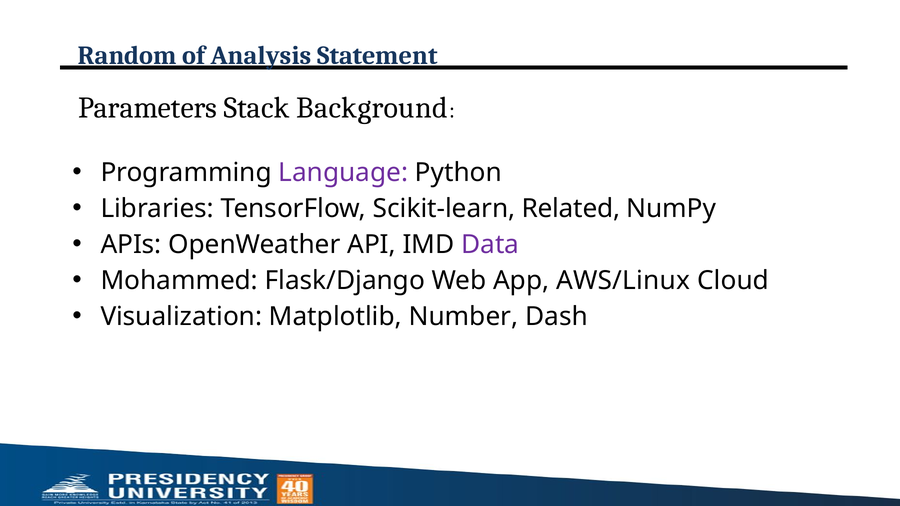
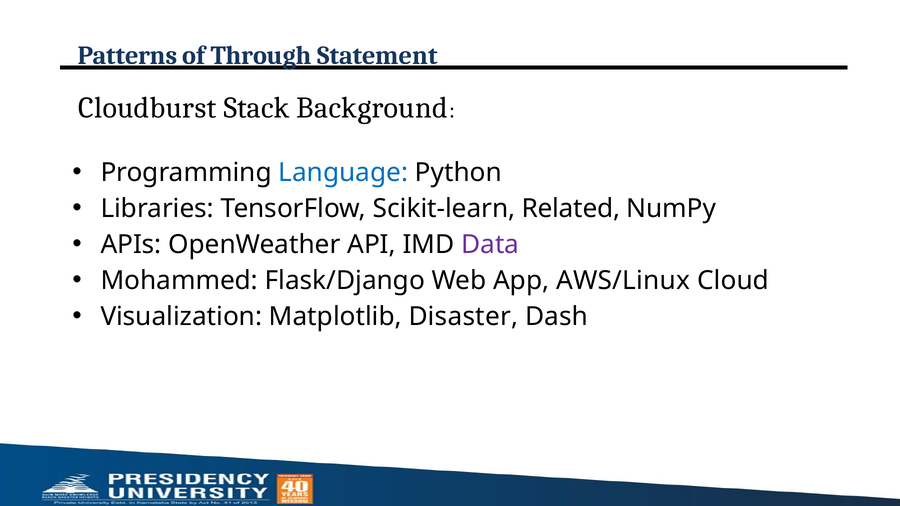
Random: Random -> Patterns (127, 56)
Analysis: Analysis -> Through (261, 56)
Parameters: Parameters -> Cloudburst (147, 108)
Language colour: purple -> blue (343, 173)
Number: Number -> Disaster (463, 317)
